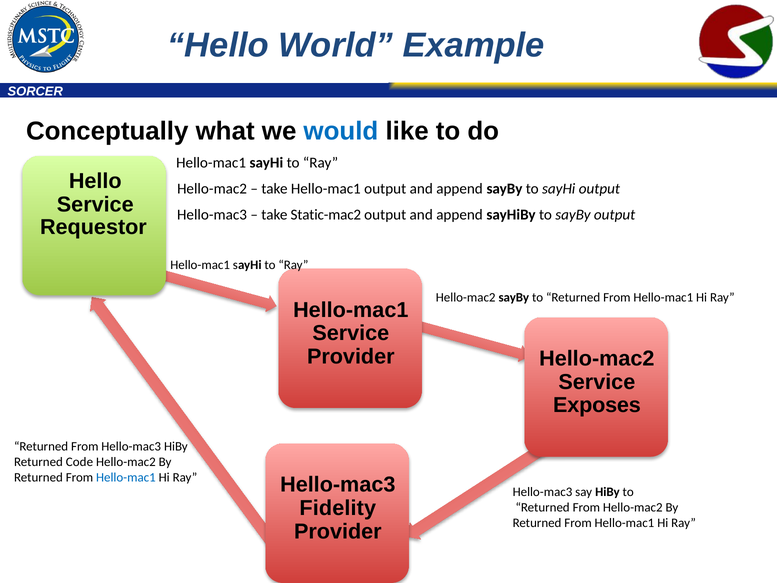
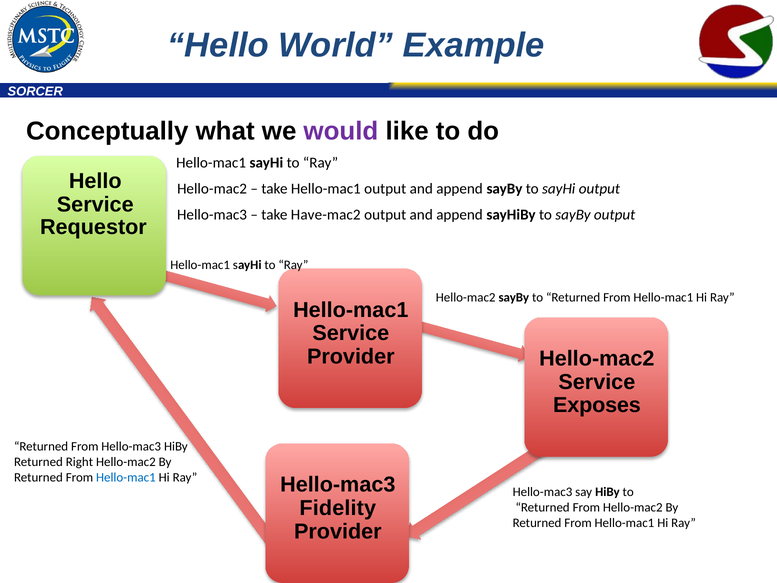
would colour: blue -> purple (341, 131)
Static-mac2: Static-mac2 -> Have-mac2 (326, 215)
Code: Code -> Right (79, 462)
